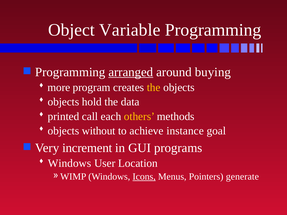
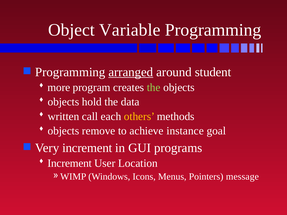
buying: buying -> student (213, 72)
the colour: yellow -> light green (154, 87)
printed: printed -> written (63, 117)
without: without -> remove (99, 131)
Windows: Windows -> Increment (70, 163)
Icons underline: present -> none (144, 177)
generate: generate -> message (242, 177)
